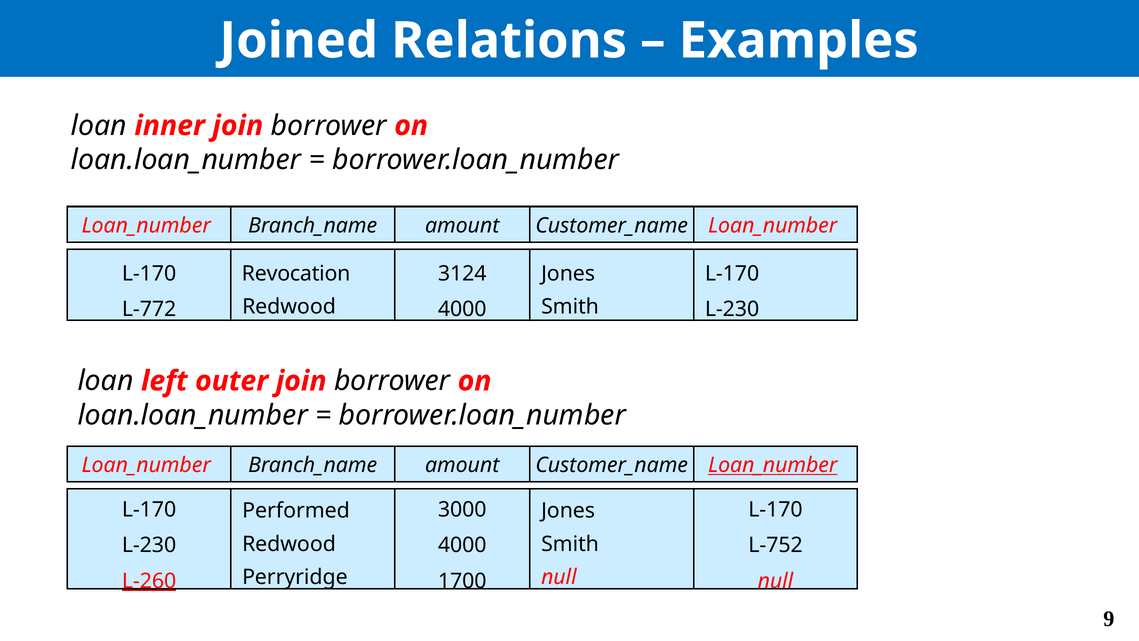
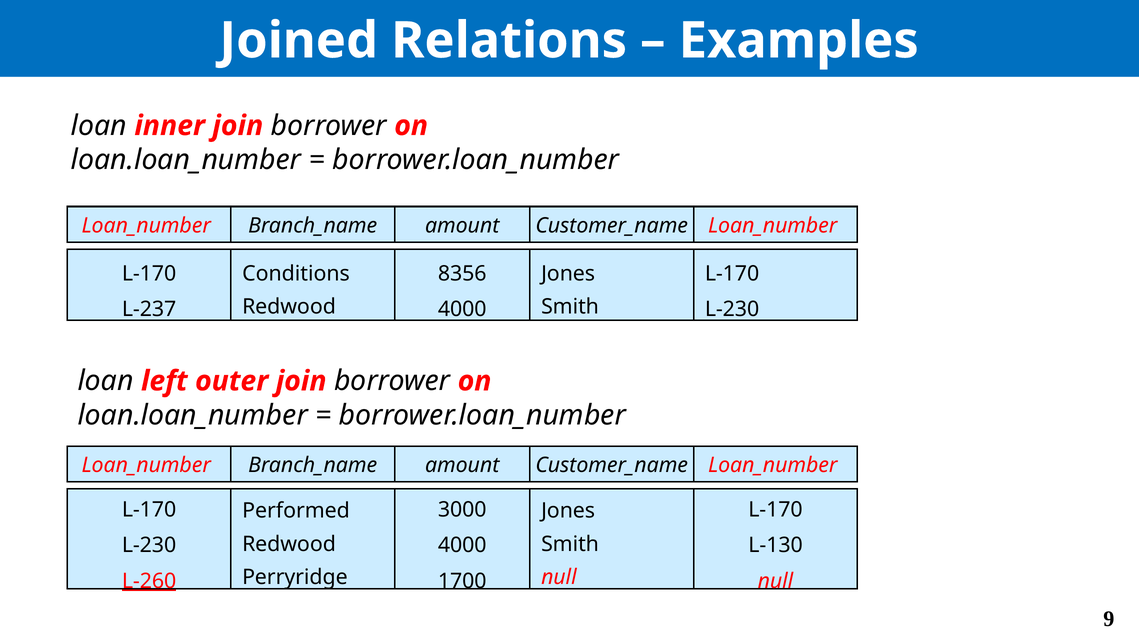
Revocation: Revocation -> Conditions (296, 273)
3124: 3124 -> 8356 (462, 273)
L-772: L-772 -> L-237 (149, 309)
Loan_number underline: present -> none (773, 465)
L-752: L-752 -> L-130 (776, 545)
